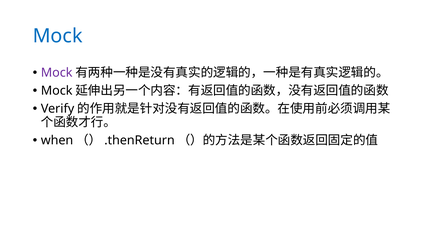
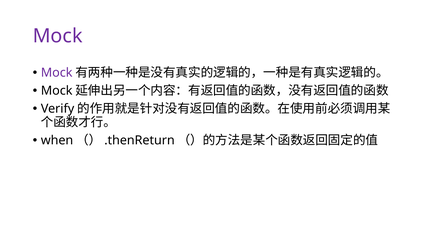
Mock colour: blue -> purple (58, 36)
